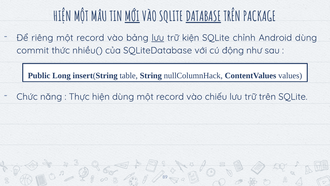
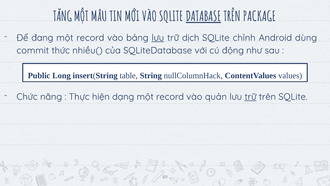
HIỆN: HIỆN -> TĂNG (62, 17)
MỚI underline: present -> none (132, 17)
riêng: riêng -> đang (42, 38)
kiện: kiện -> dịch (191, 38)
hiện dùng: dùng -> dạng (123, 97)
chiếu: chiếu -> quản (216, 97)
trữ underline: none -> present (250, 97)
